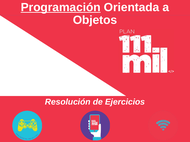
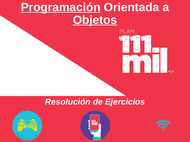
Objetos underline: none -> present (95, 20)
